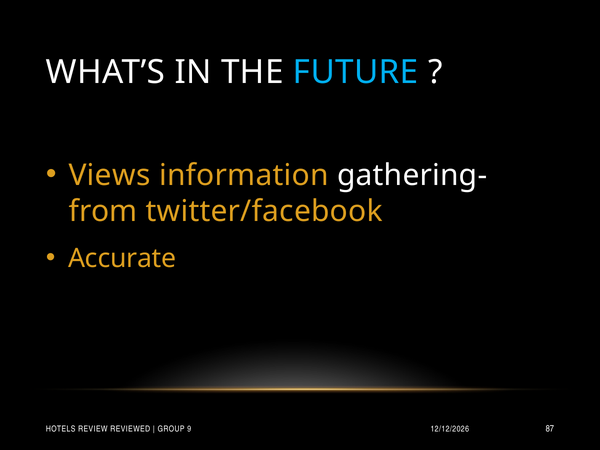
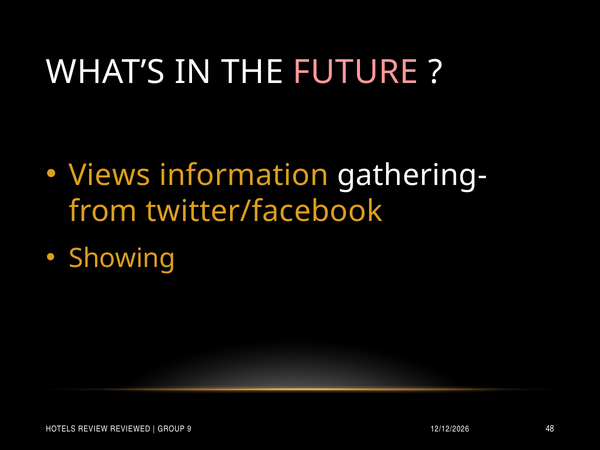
FUTURE colour: light blue -> pink (356, 72)
Accurate: Accurate -> Showing (122, 258)
87: 87 -> 48 (550, 429)
